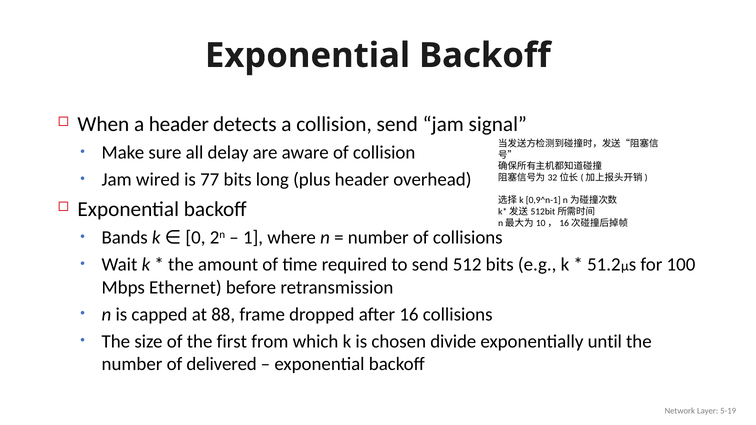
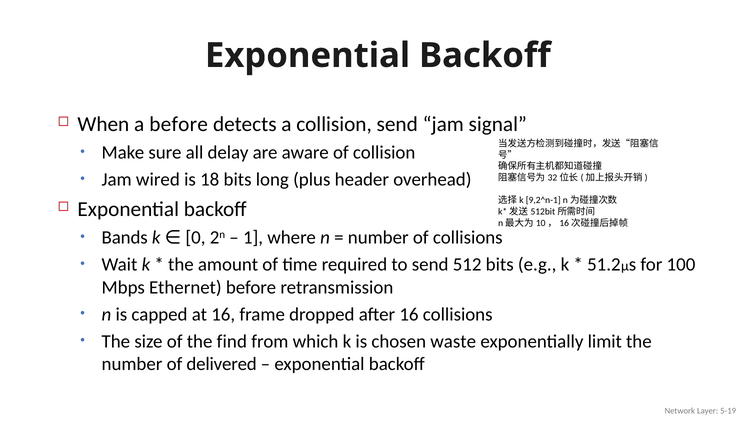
a header: header -> before (179, 124)
77: 77 -> 18 (210, 180)
0,9^n-1: 0,9^n-1 -> 9,2^n-1 (543, 200)
at 88: 88 -> 16 (223, 315)
first: first -> find (232, 342)
divide: divide -> waste (453, 342)
until: until -> limit (605, 342)
